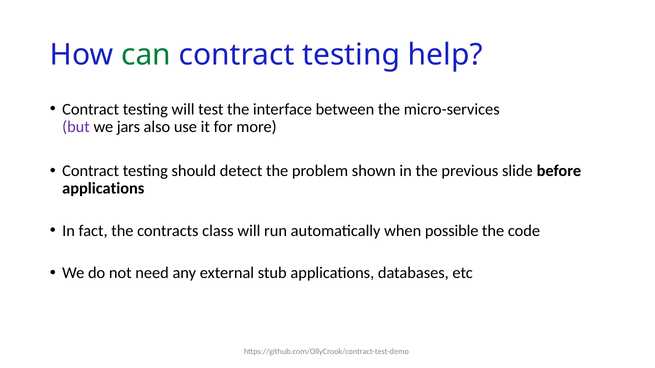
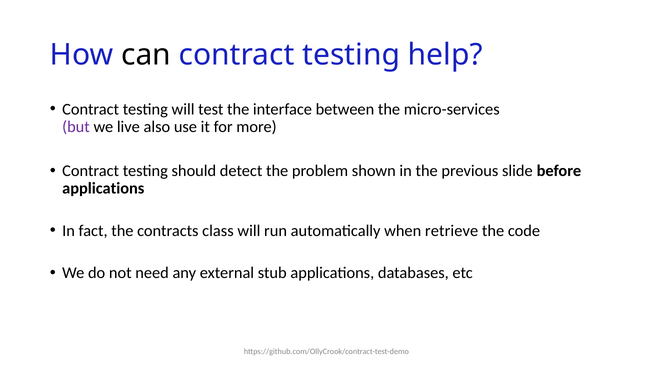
can colour: green -> black (146, 55)
jars: jars -> live (128, 127)
possible: possible -> retrieve (452, 231)
